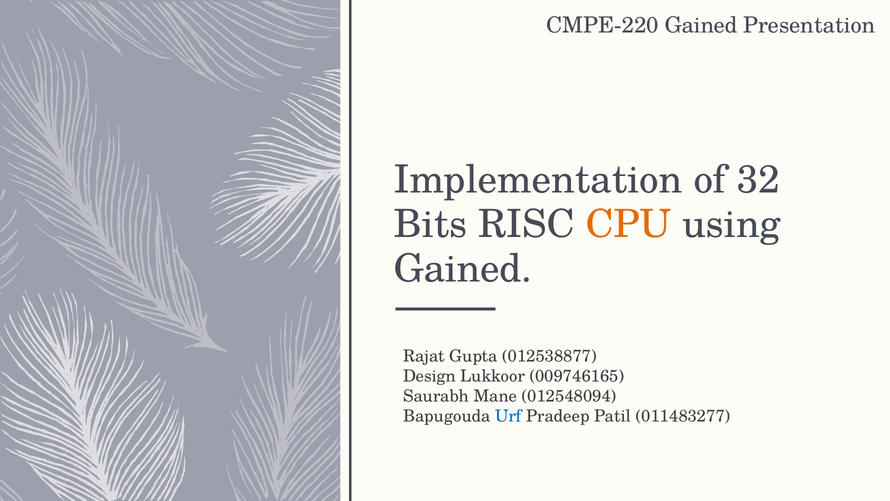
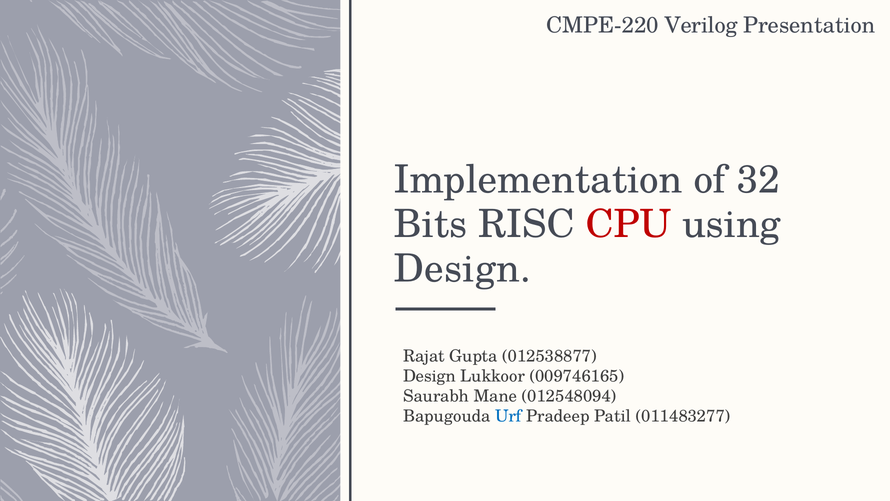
CMPE-220 Gained: Gained -> Verilog (701, 26)
CPU colour: orange -> red (628, 224)
Gained: Gained -> Design (462, 269)
